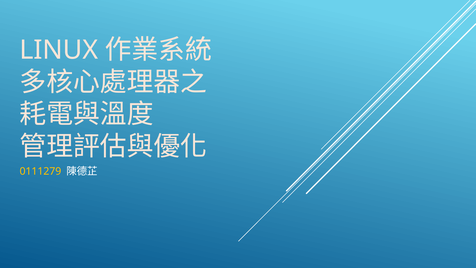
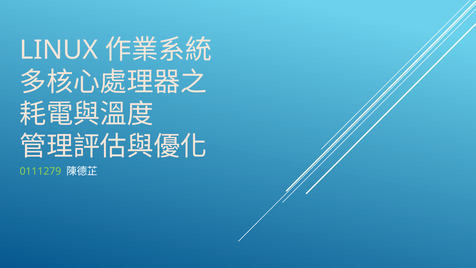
0111279 colour: yellow -> light green (40, 171)
